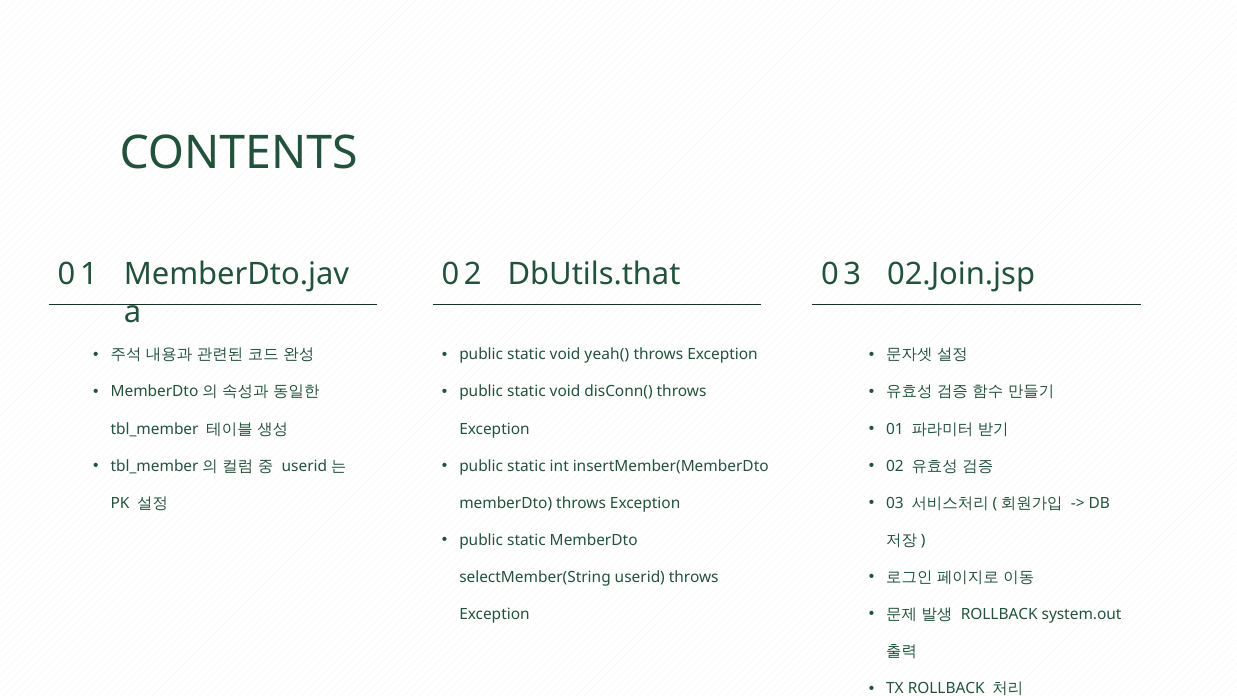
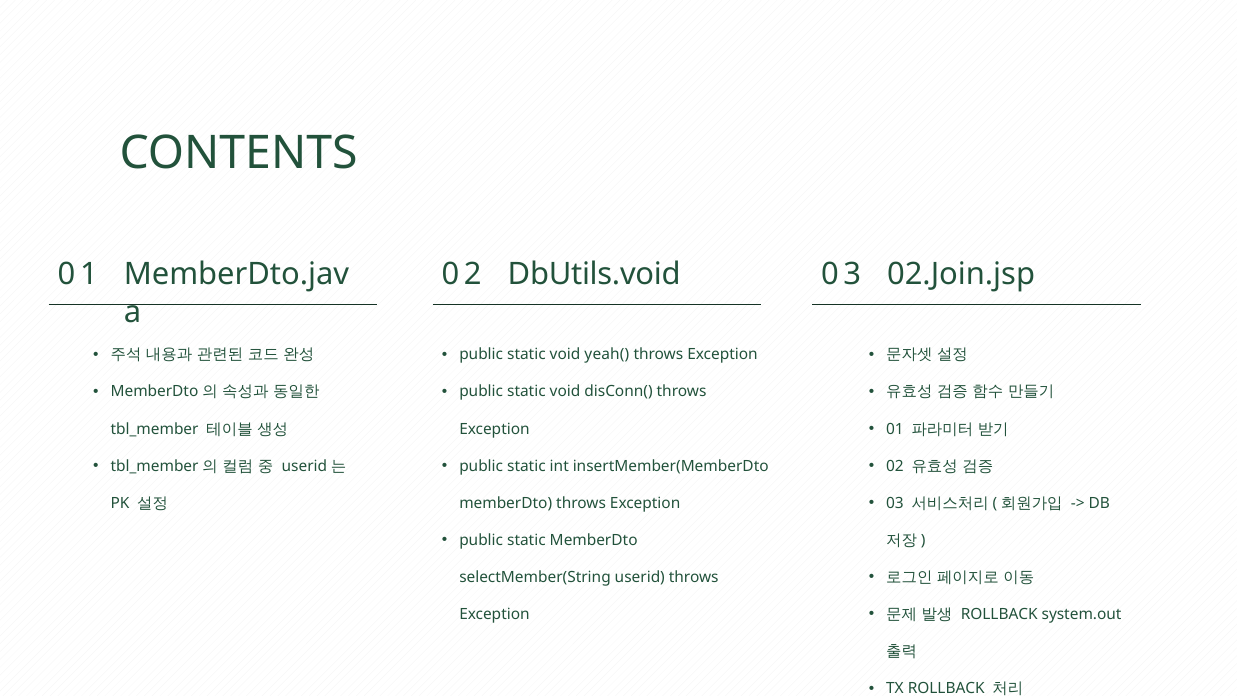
DbUtils.that: DbUtils.that -> DbUtils.void (594, 275)
